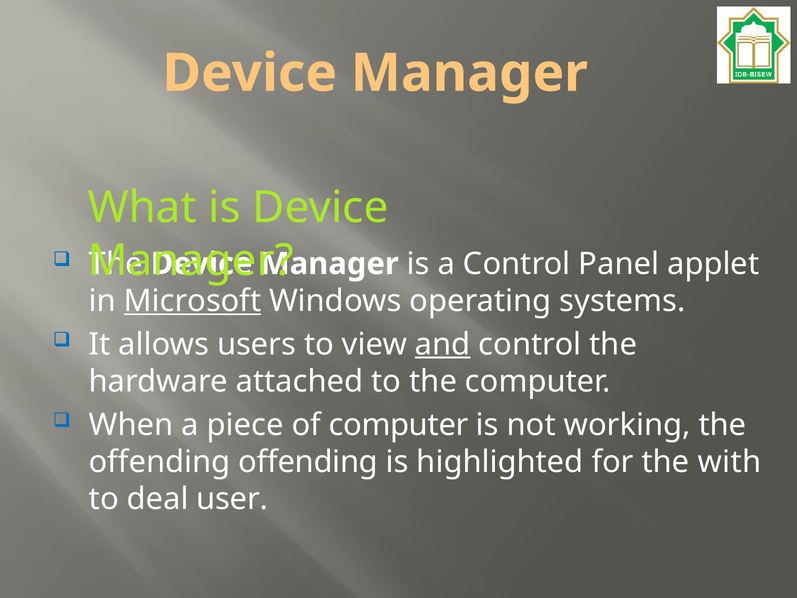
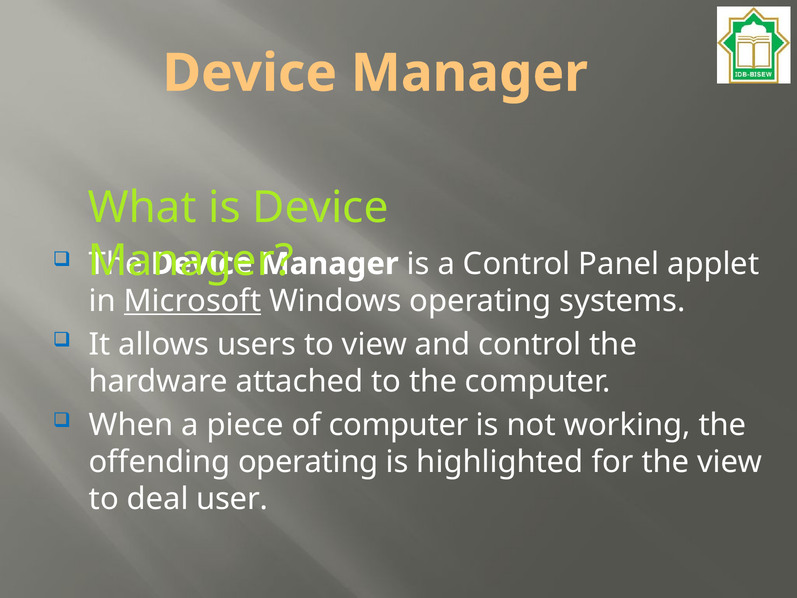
and underline: present -> none (443, 344)
offending offending: offending -> operating (308, 462)
the with: with -> view (730, 462)
